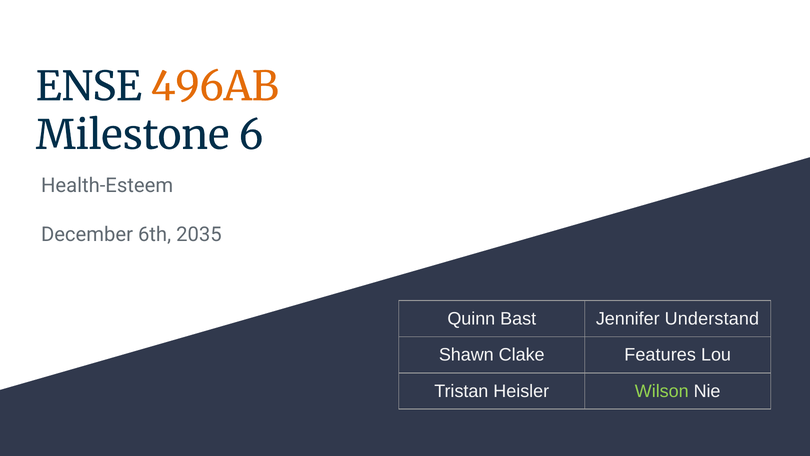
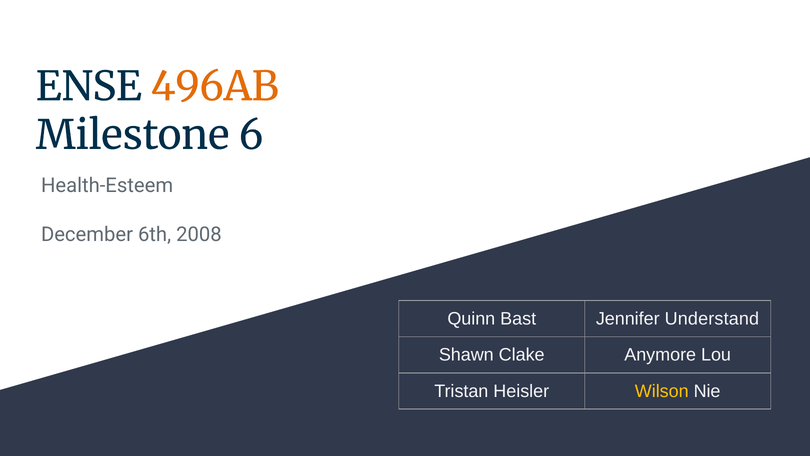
2035: 2035 -> 2008 (199, 234)
Features: Features -> Anymore (660, 355)
Wilson colour: light green -> yellow (662, 391)
